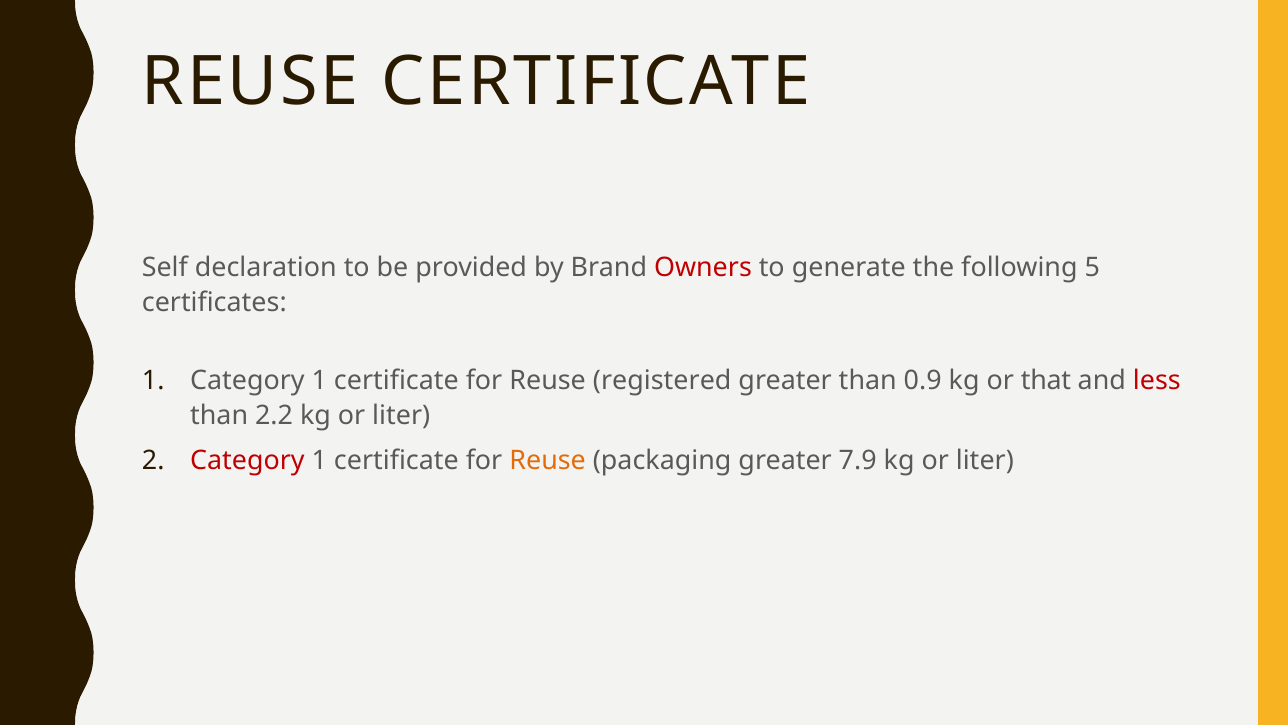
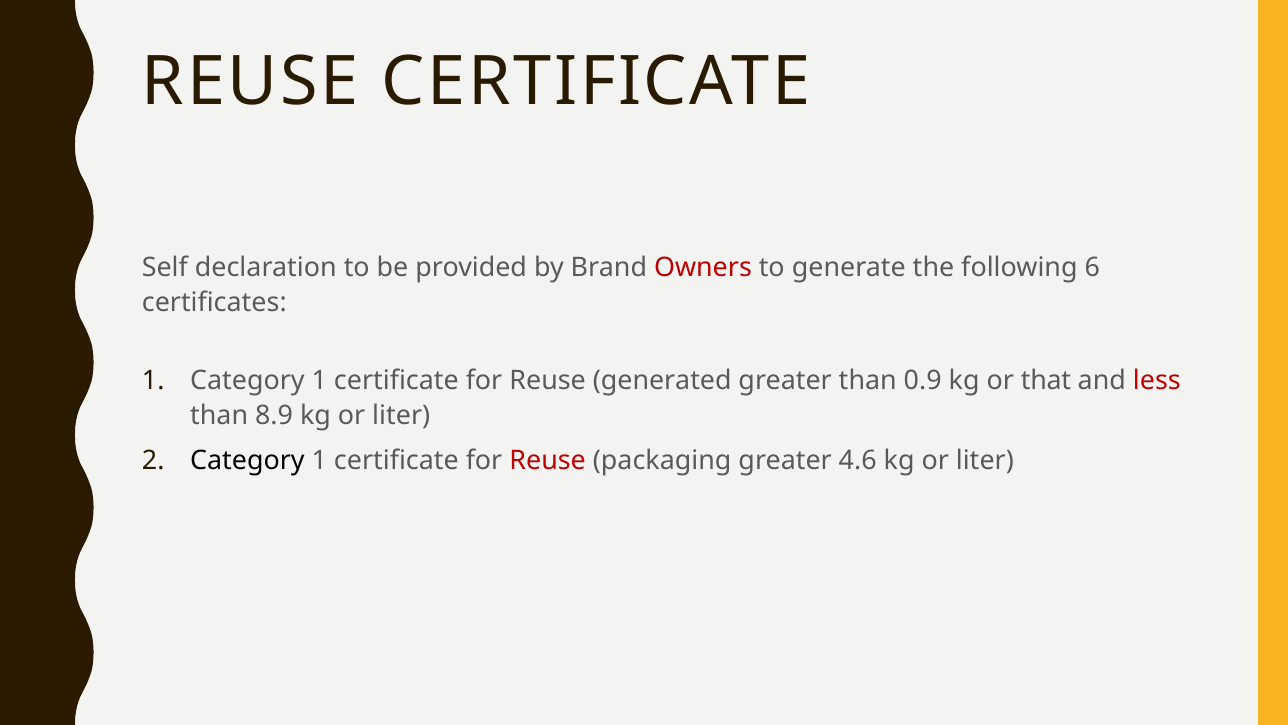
5: 5 -> 6 (1092, 268)
registered: registered -> generated (662, 380)
2.2: 2.2 -> 8.9 (274, 415)
Category colour: red -> black (247, 460)
Reuse colour: orange -> red (548, 460)
7.9: 7.9 -> 4.6 (858, 460)
